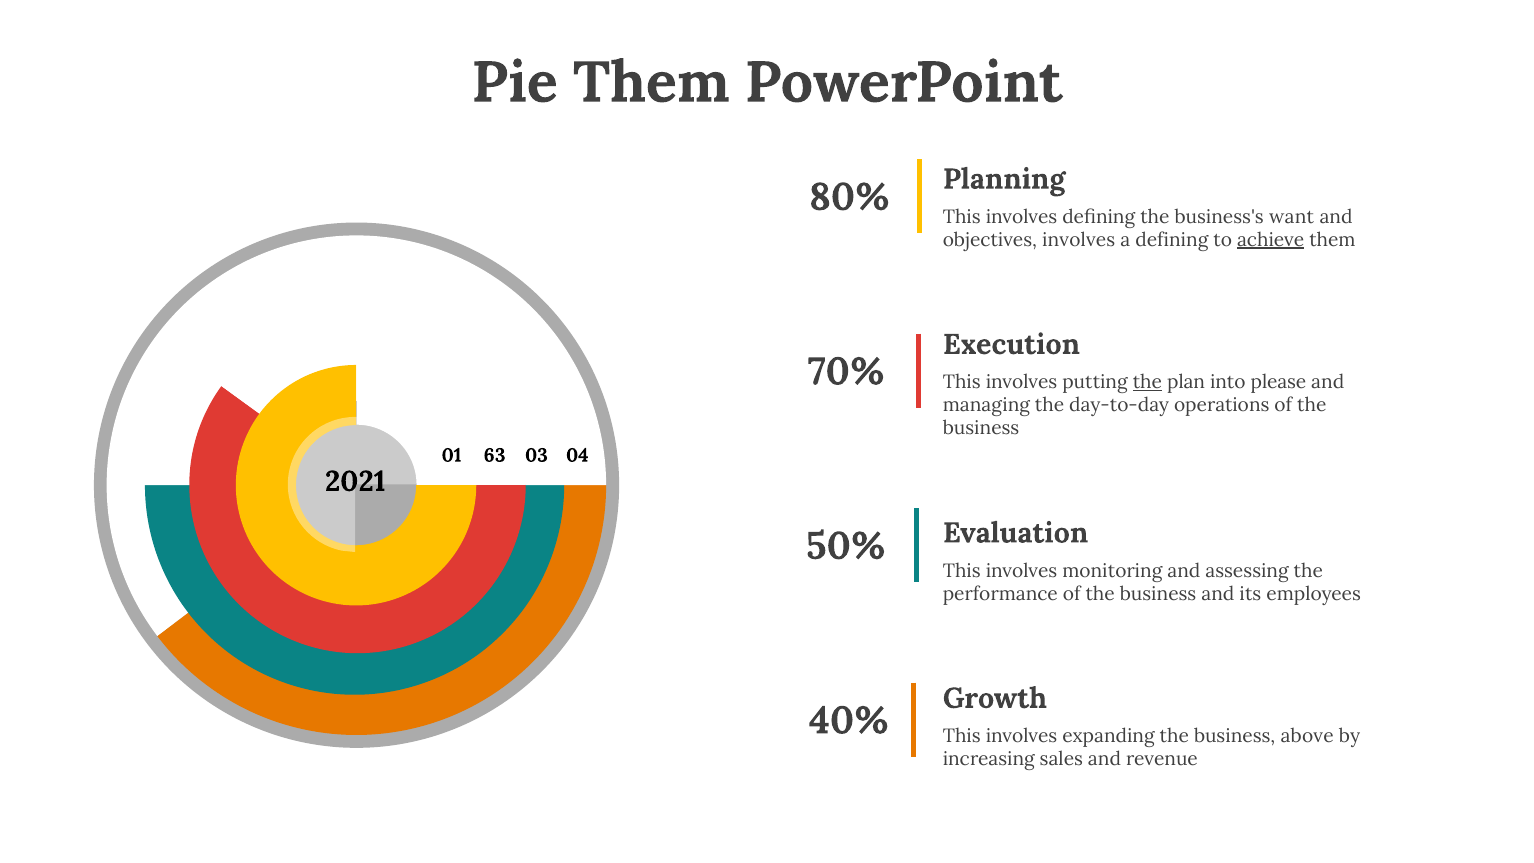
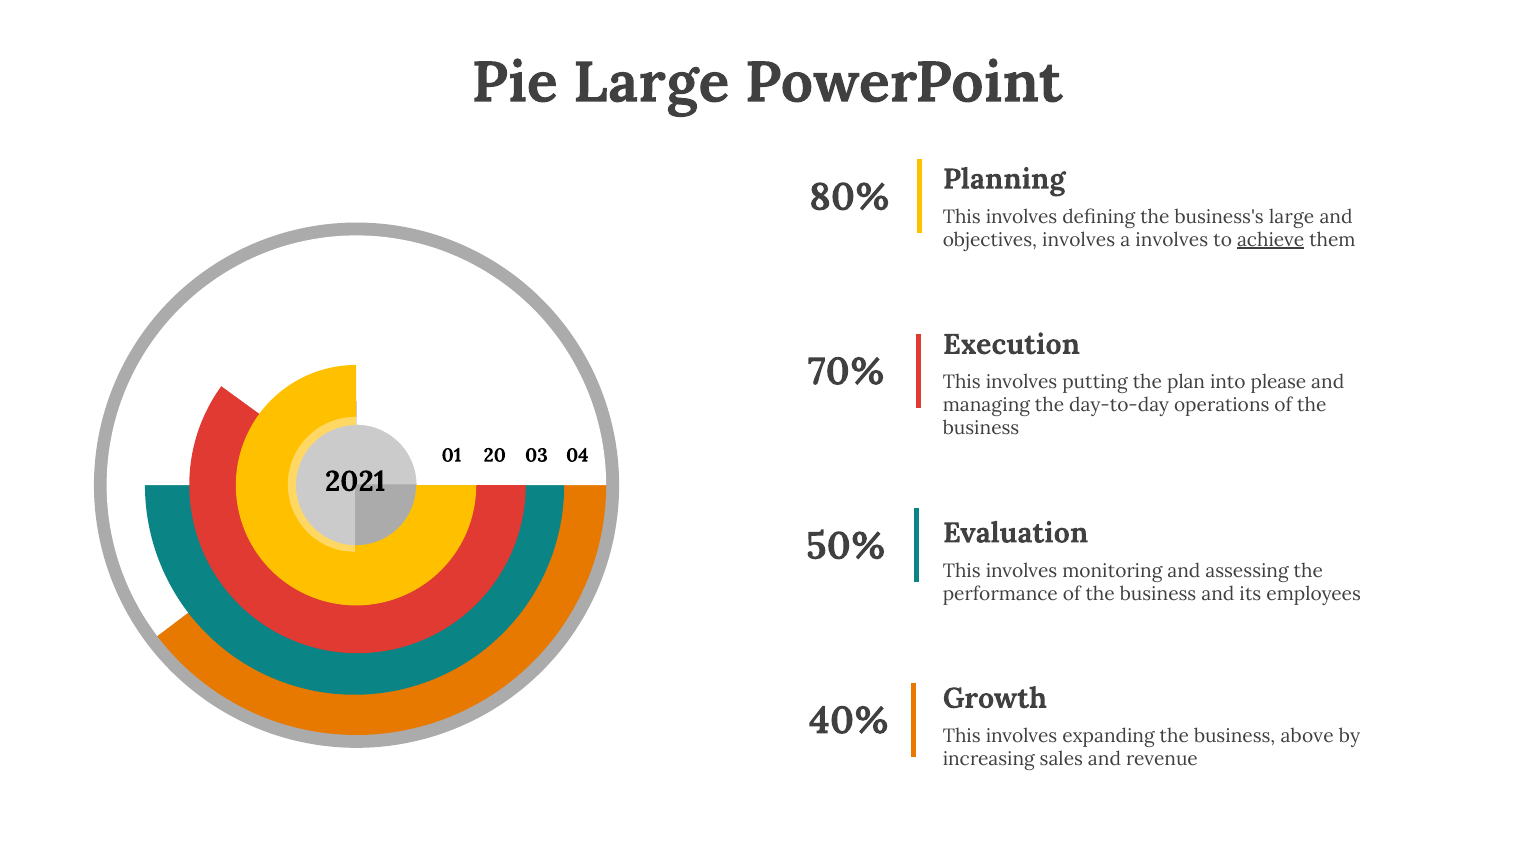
Them: Them -> Large (651, 83)
business's want: want -> large (1292, 217)
a defining: defining -> involves (1172, 240)
the underline: present -> none (1147, 382)
63: 63 -> 20 (495, 455)
